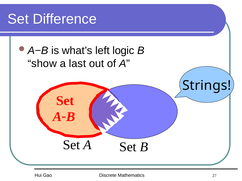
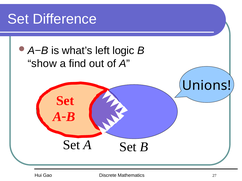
last: last -> find (78, 64)
Strings: Strings -> Unions (207, 86)
